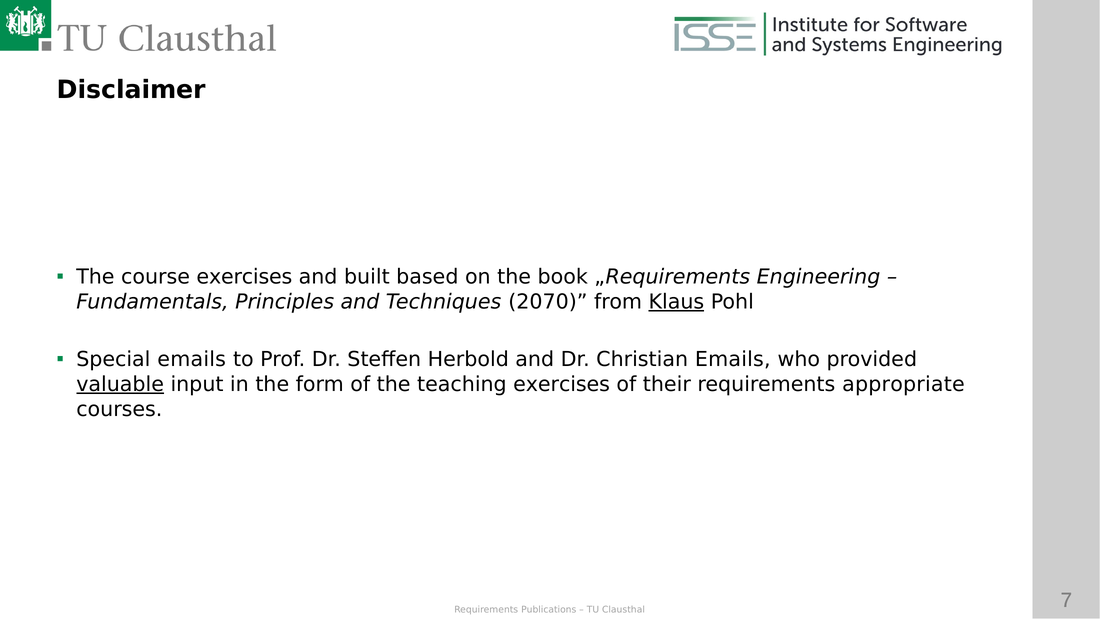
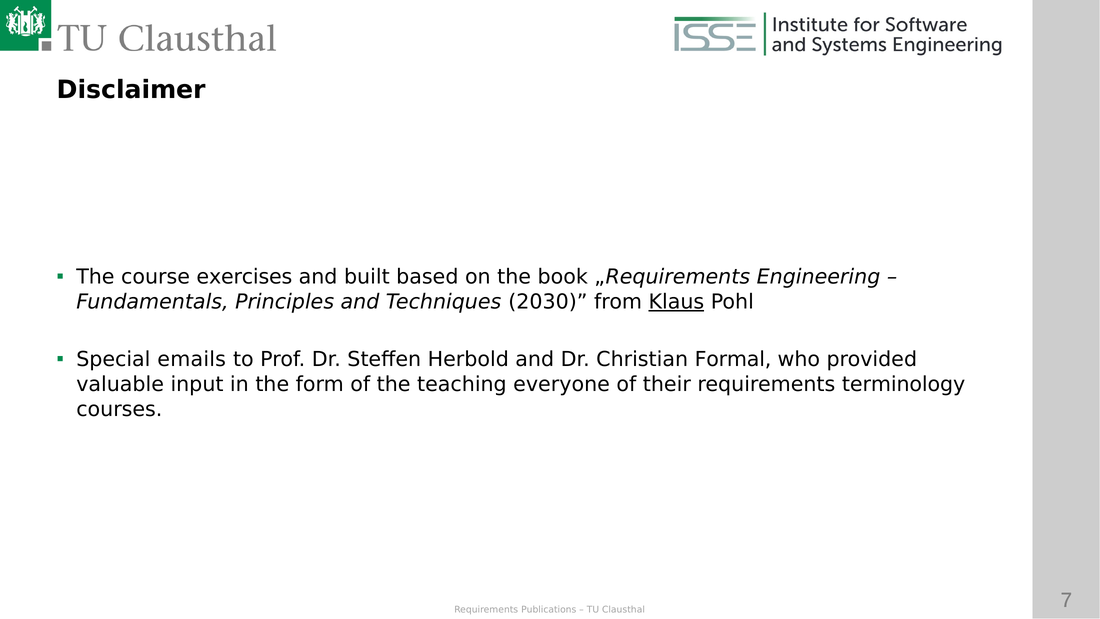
2070: 2070 -> 2030 (548, 302)
Christian Emails: Emails -> Formal (733, 360)
valuable underline: present -> none (120, 384)
teaching exercises: exercises -> everyone (562, 384)
appropriate: appropriate -> terminology (904, 384)
